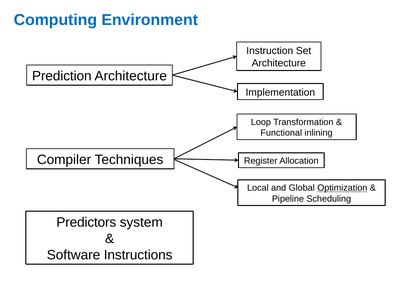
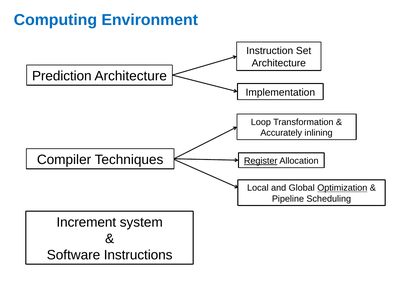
Functional: Functional -> Accurately (281, 133)
Register underline: none -> present (261, 161)
Predictors: Predictors -> Increment (86, 223)
